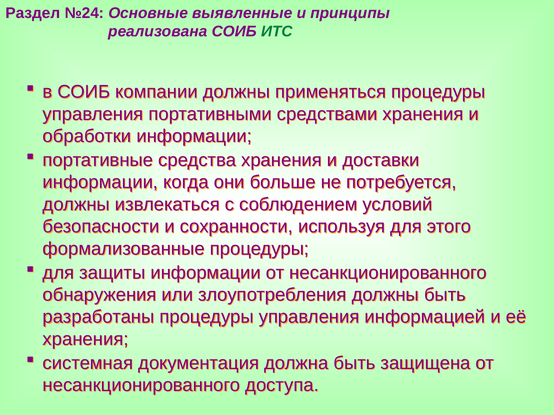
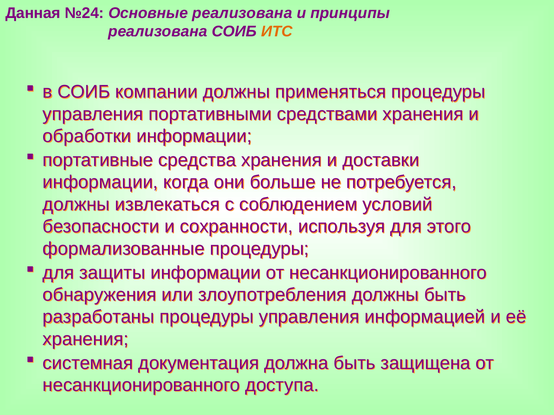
Раздел: Раздел -> Данная (33, 13)
Основные выявленные: выявленные -> реализована (242, 13)
ИТС colour: green -> orange (277, 31)
